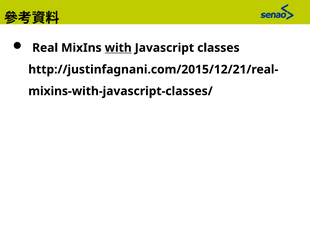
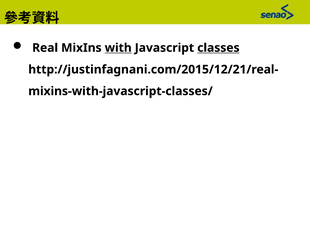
classes underline: none -> present (218, 48)
